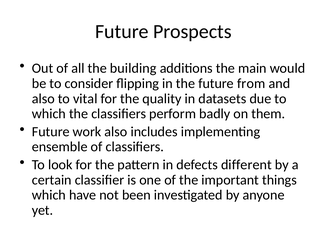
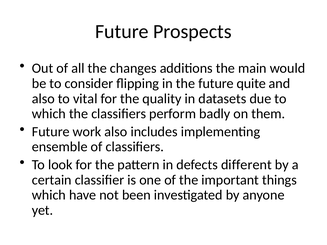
building: building -> changes (133, 68)
from: from -> quite (251, 84)
